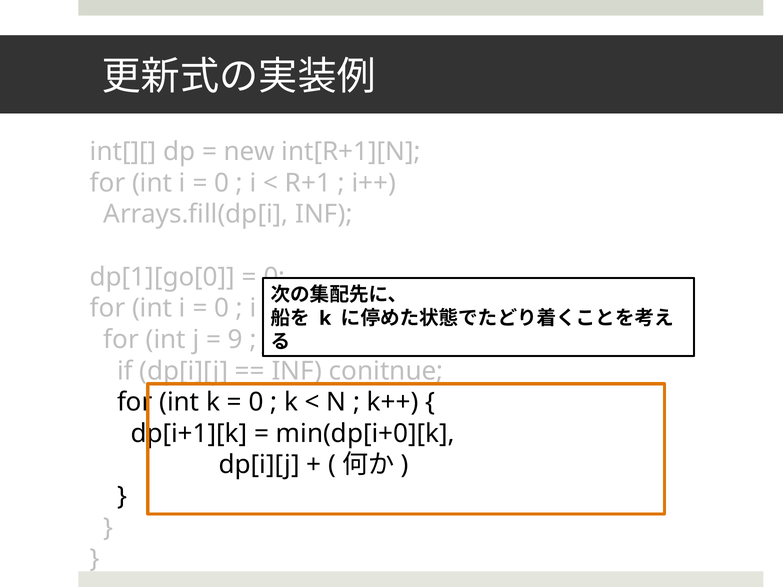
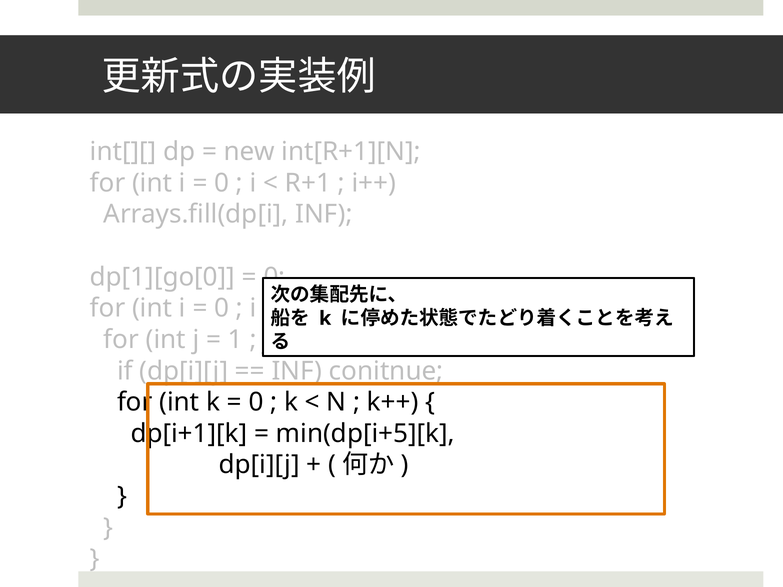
9: 9 -> 1 (235, 340)
min(dp[i+0][k: min(dp[i+0][k -> min(dp[i+5][k (365, 434)
